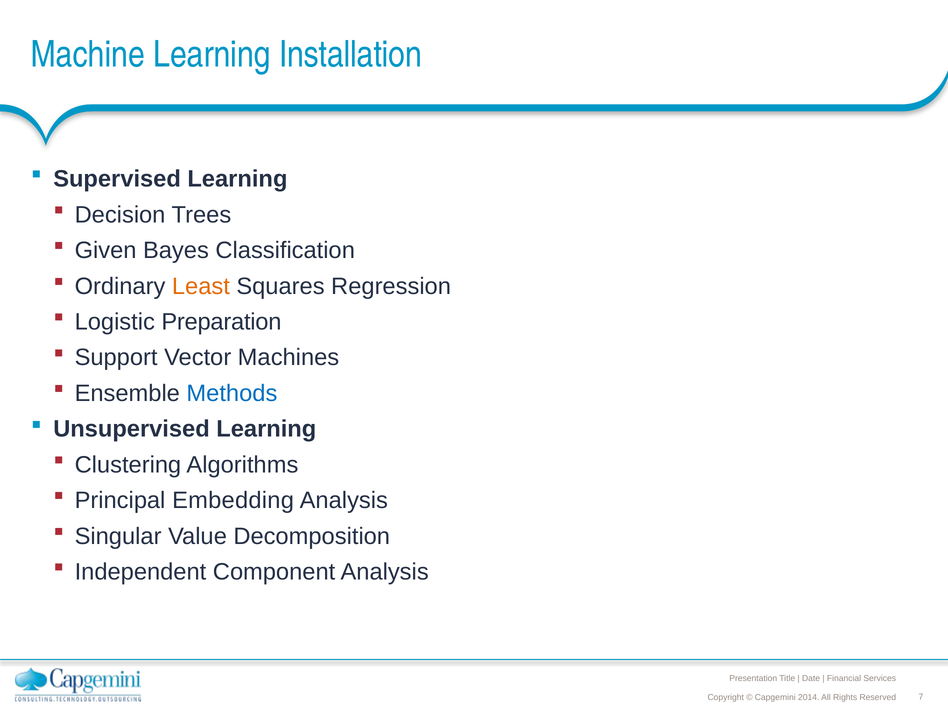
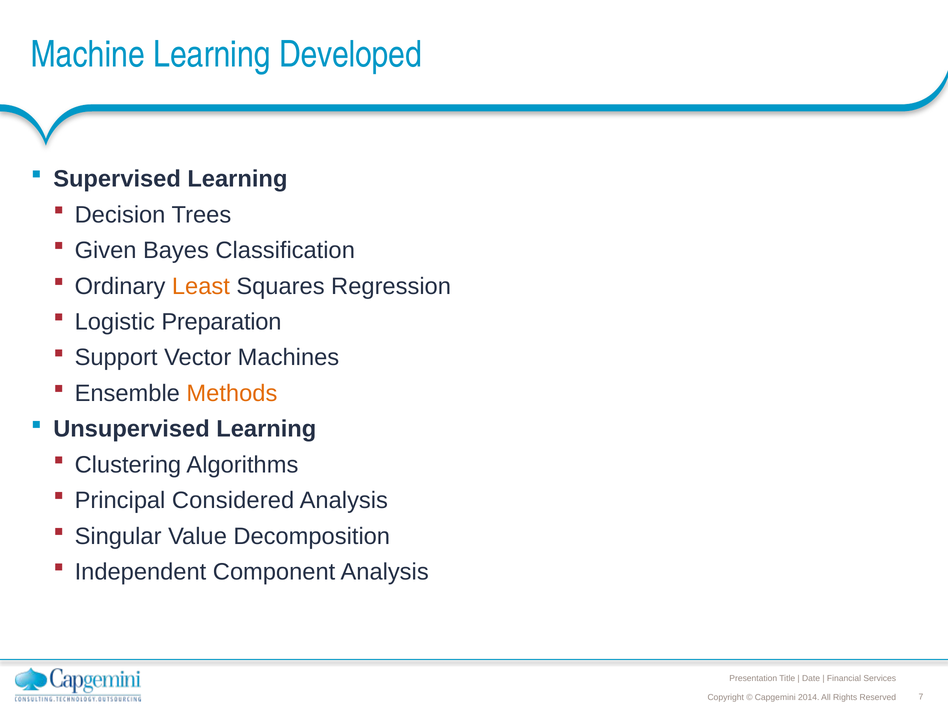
Installation: Installation -> Developed (350, 54)
Methods colour: blue -> orange (232, 393)
Embedding: Embedding -> Considered (233, 501)
